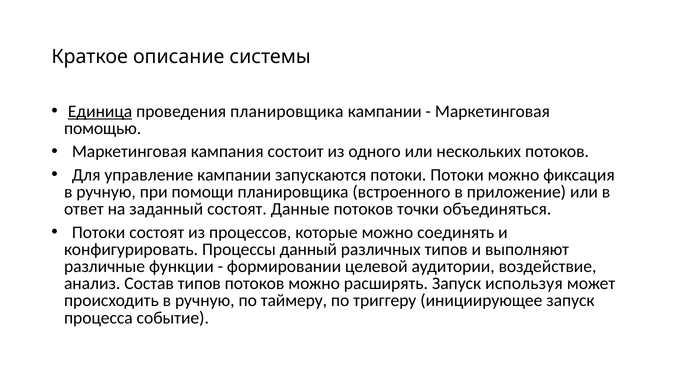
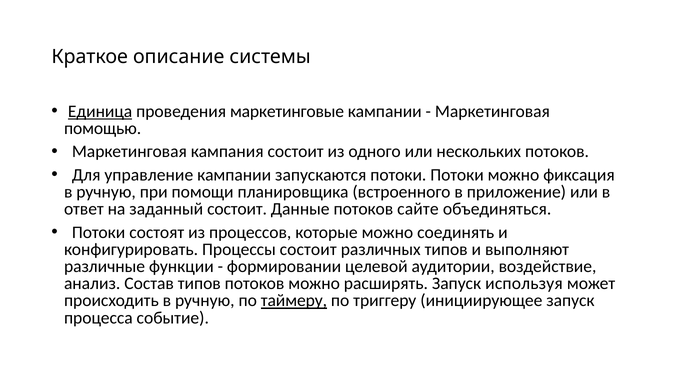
проведения планировщика: планировщика -> маркетинговые (287, 111)
заданный состоят: состоят -> состоит (237, 209)
точки: точки -> сайте (418, 209)
Процессы данный: данный -> состоит (308, 250)
таймеру underline: none -> present (294, 301)
